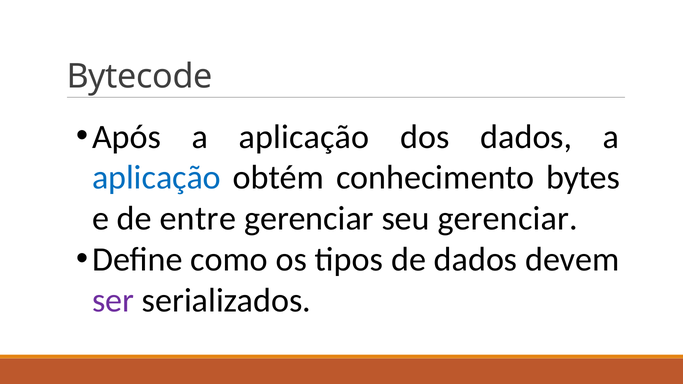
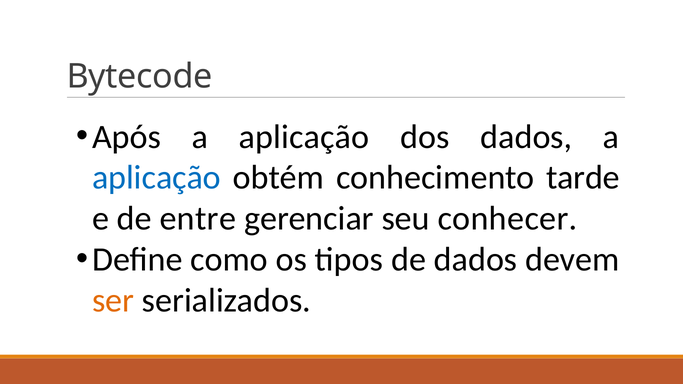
bytes: bytes -> tarde (583, 178)
seu gerenciar: gerenciar -> conhecer (507, 219)
ser colour: purple -> orange (113, 301)
